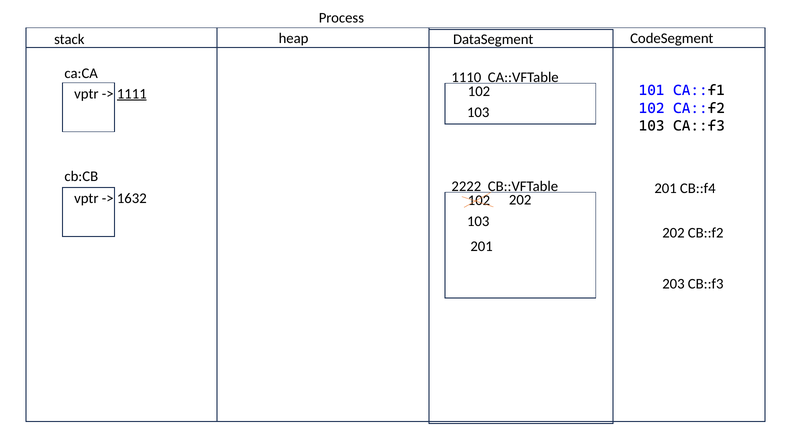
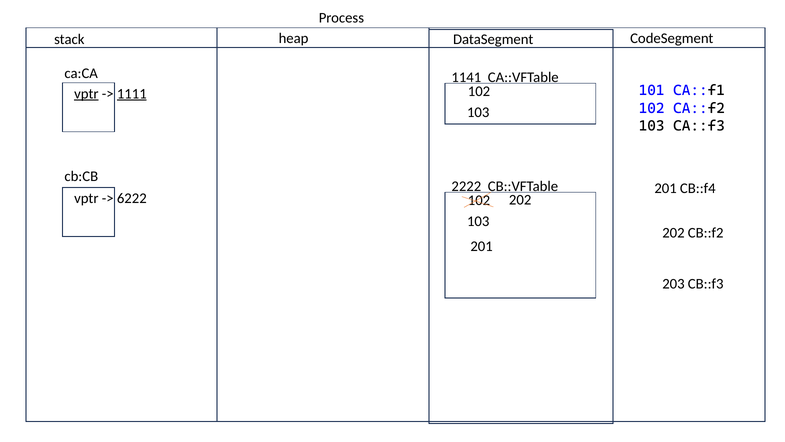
1110: 1110 -> 1141 (466, 77)
vptr underline: none -> present (86, 94)
1632: 1632 -> 6222 (132, 198)
